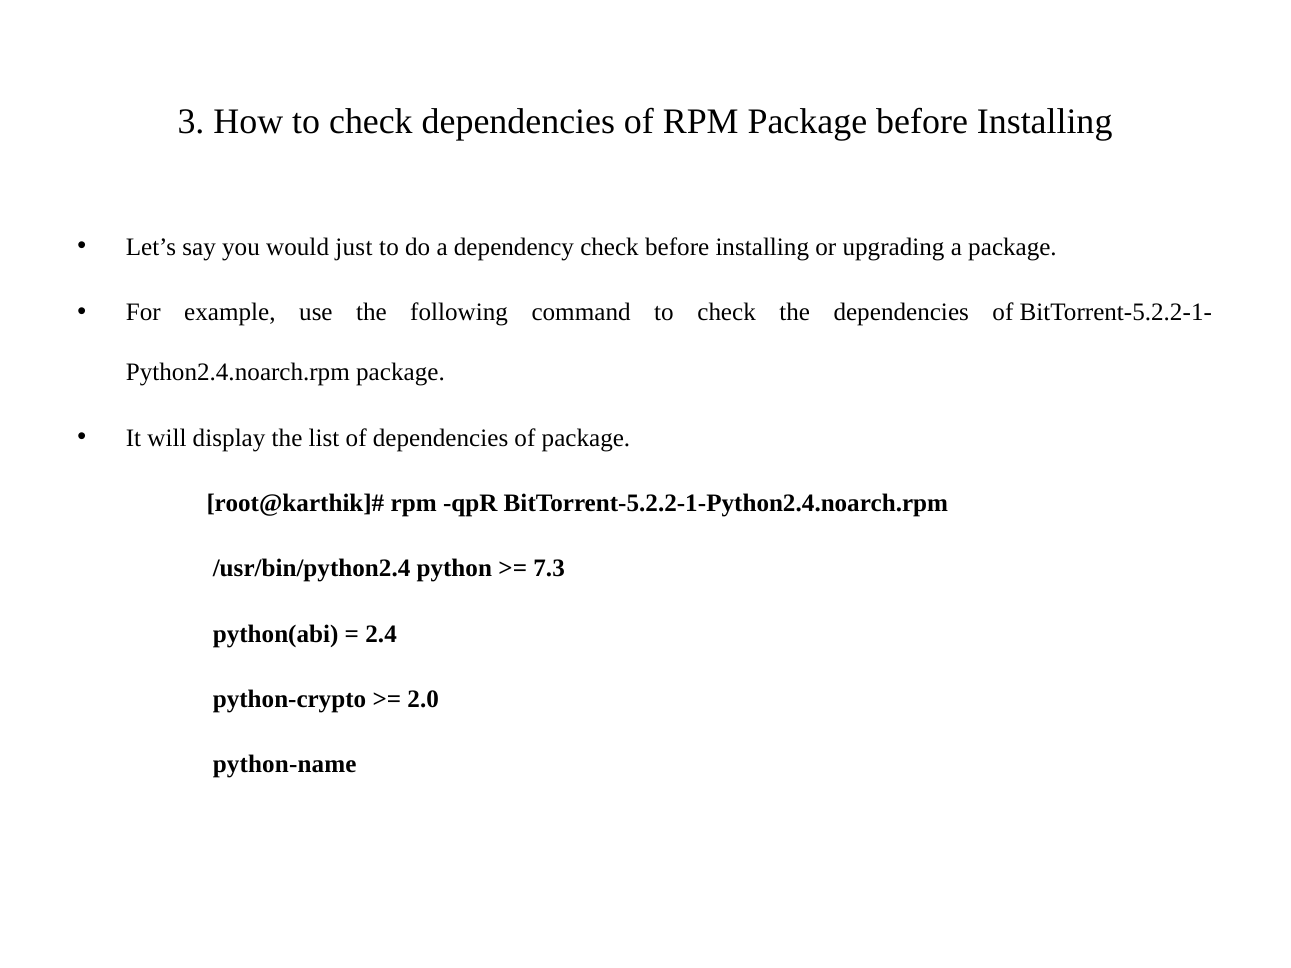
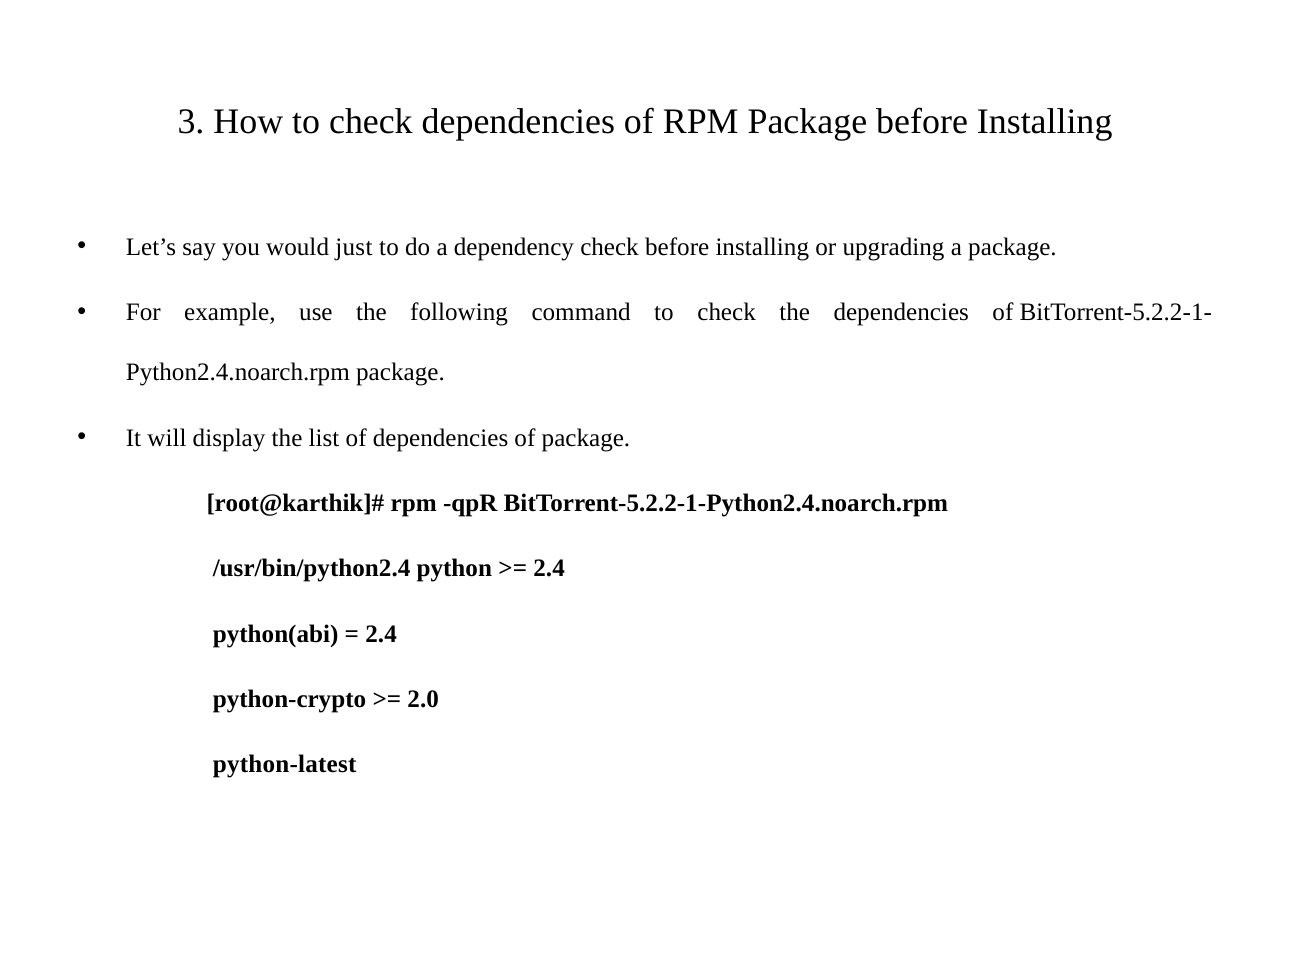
7.3: 7.3 -> 2.4 (549, 569)
python-name: python-name -> python-latest (285, 765)
